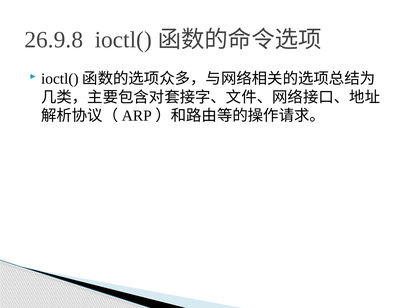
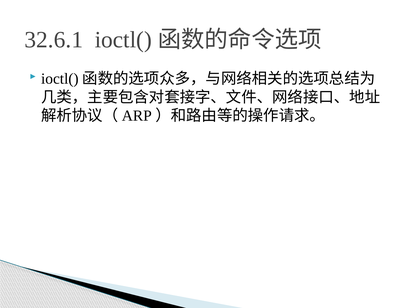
26.9.8: 26.9.8 -> 32.6.1 (54, 40)
